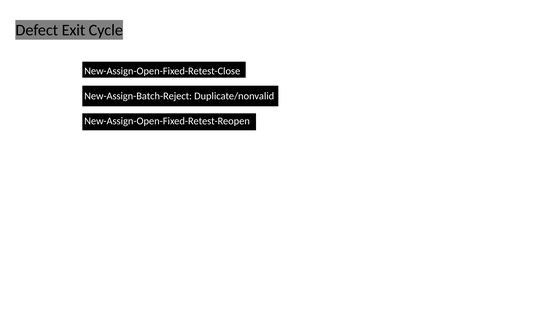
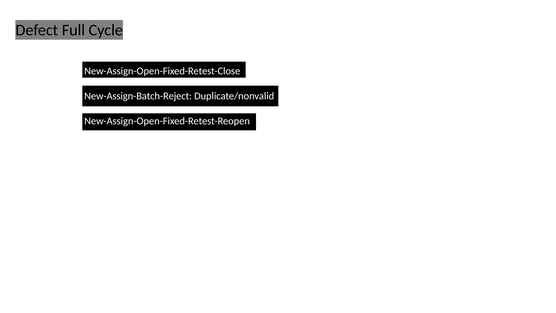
Exit: Exit -> Full (73, 30)
